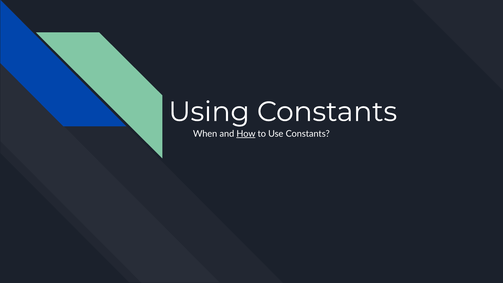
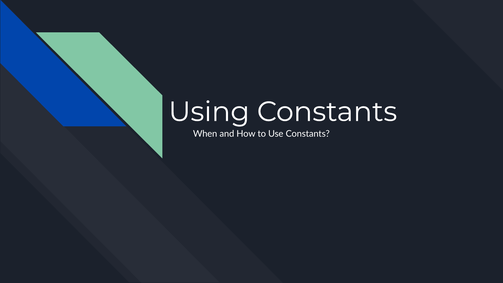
How underline: present -> none (246, 134)
